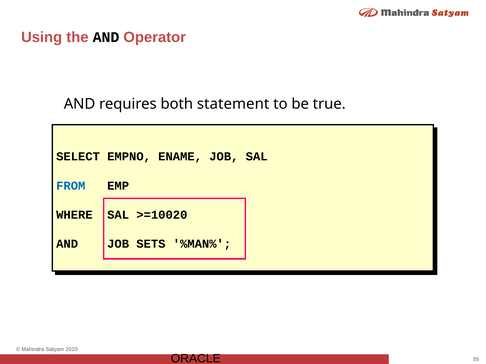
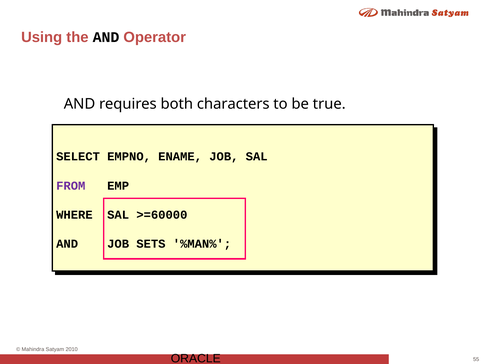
statement: statement -> characters (233, 104)
FROM colour: blue -> purple (71, 186)
>=10020: >=10020 -> >=60000 (162, 215)
